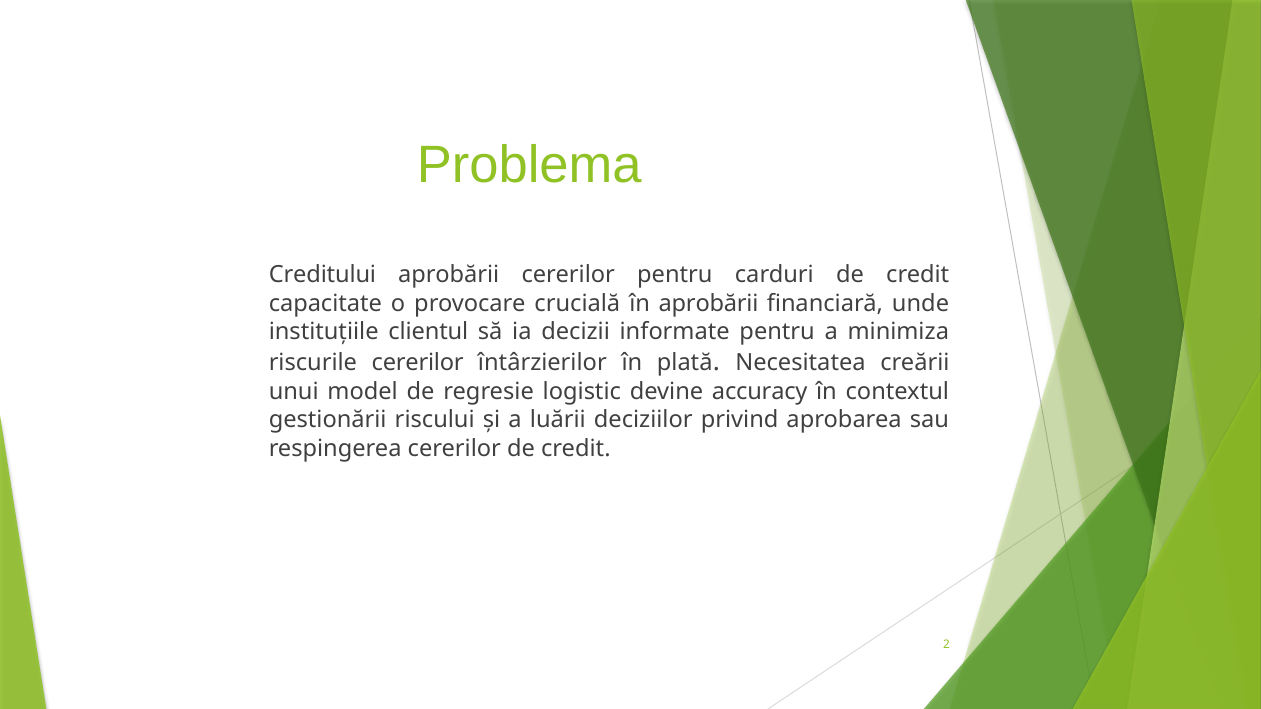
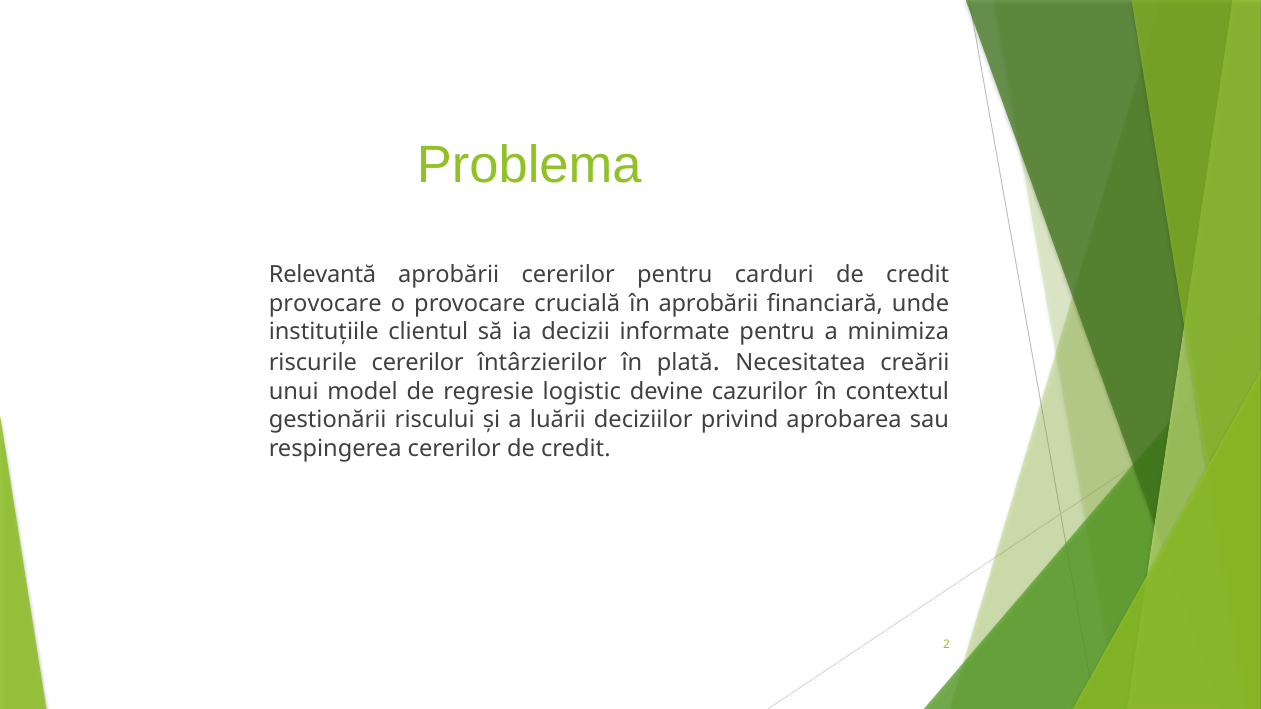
Creditului: Creditului -> Relevantă (322, 275)
capacitate: capacitate -> provocare (325, 303)
accuracy: accuracy -> cazurilor (760, 392)
